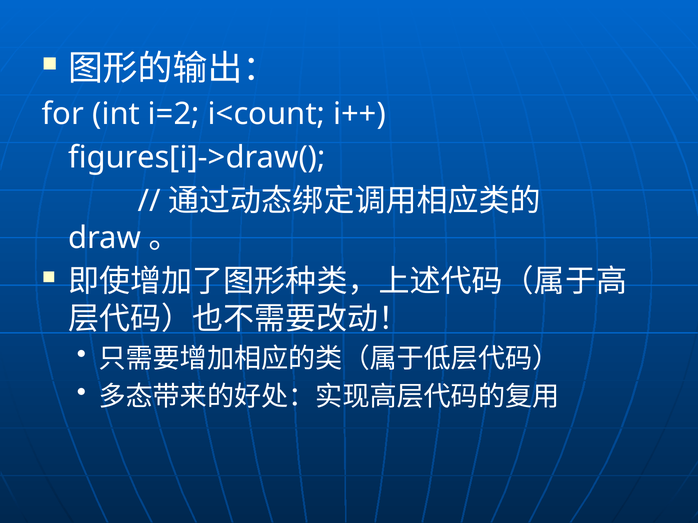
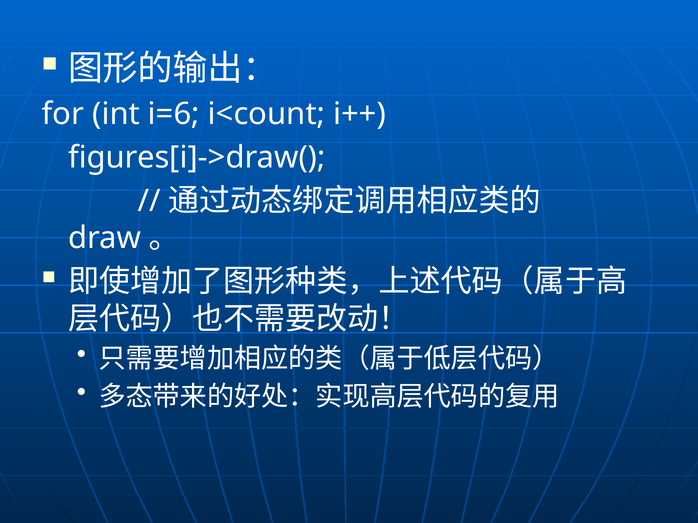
i=2: i=2 -> i=6 (174, 114)
